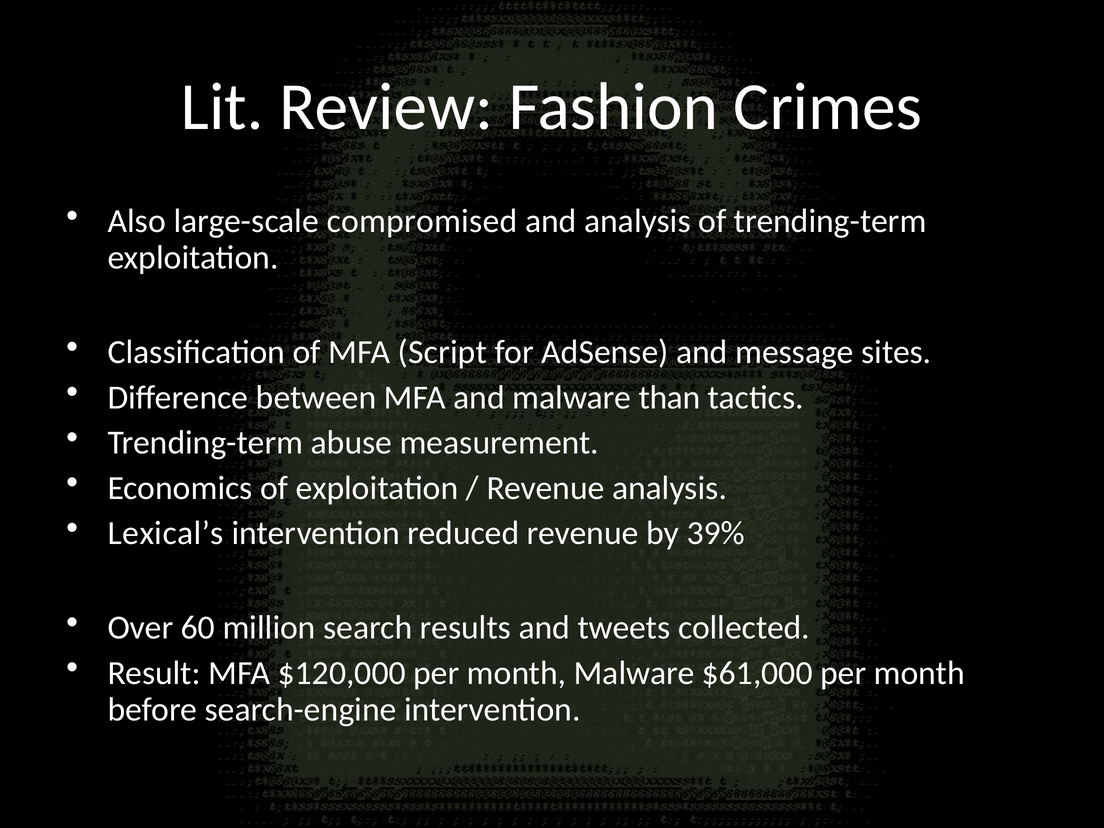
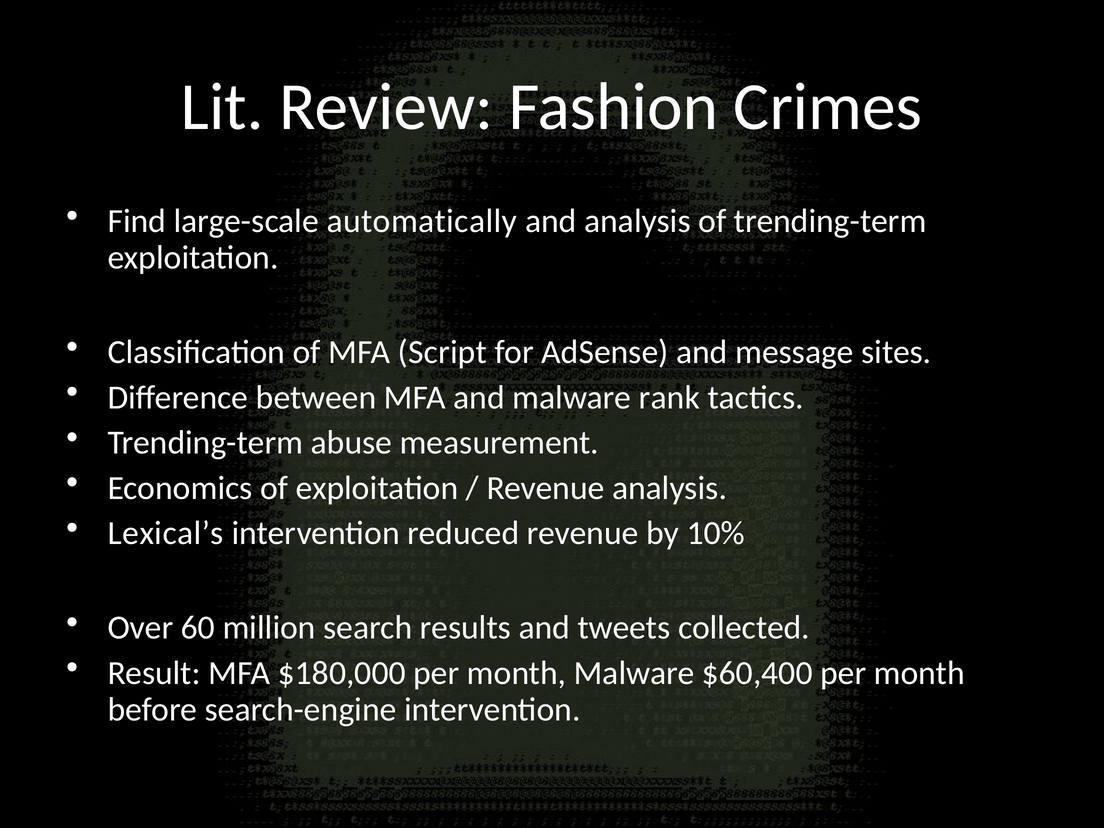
Also: Also -> Find (137, 221)
compromised: compromised -> automatically (422, 221)
than: than -> rank (669, 398)
39%: 39% -> 10% (716, 533)
$120,000: $120,000 -> $180,000 (342, 673)
$61,000: $61,000 -> $60,400 (757, 673)
